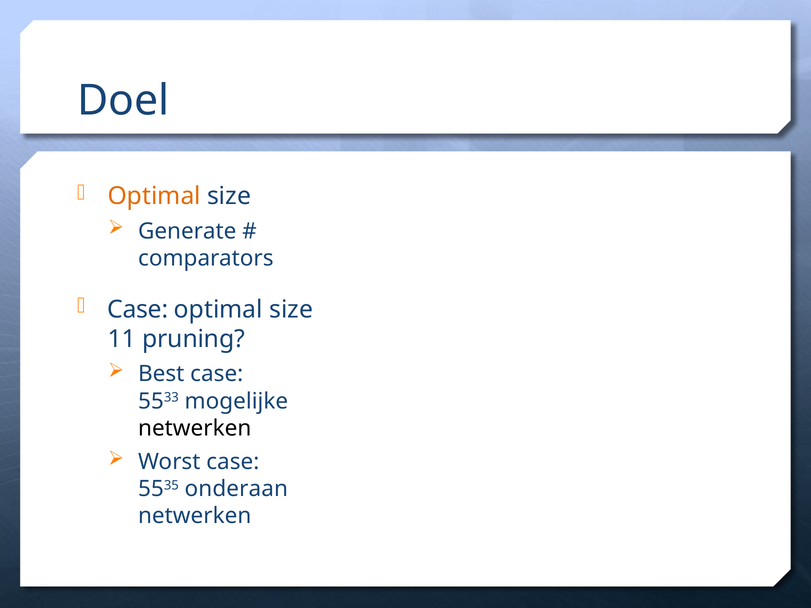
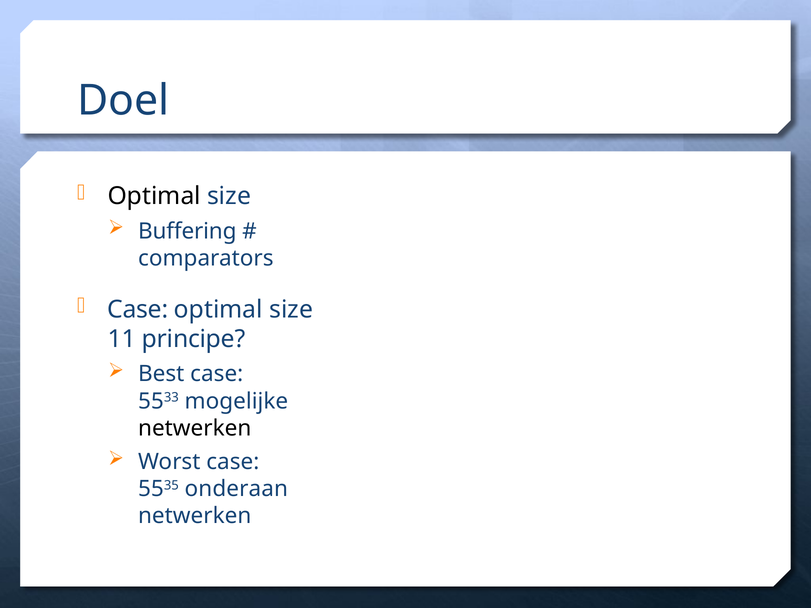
Optimal colour: orange -> black (154, 196)
Generate: Generate -> Buffering (187, 231)
pruning: pruning -> principe (194, 339)
